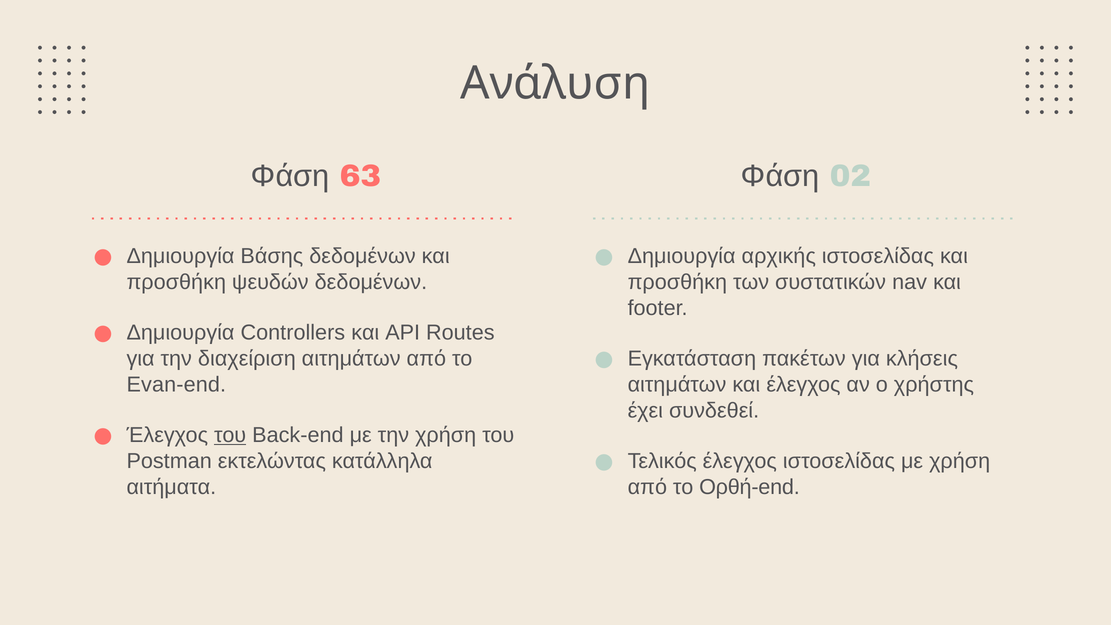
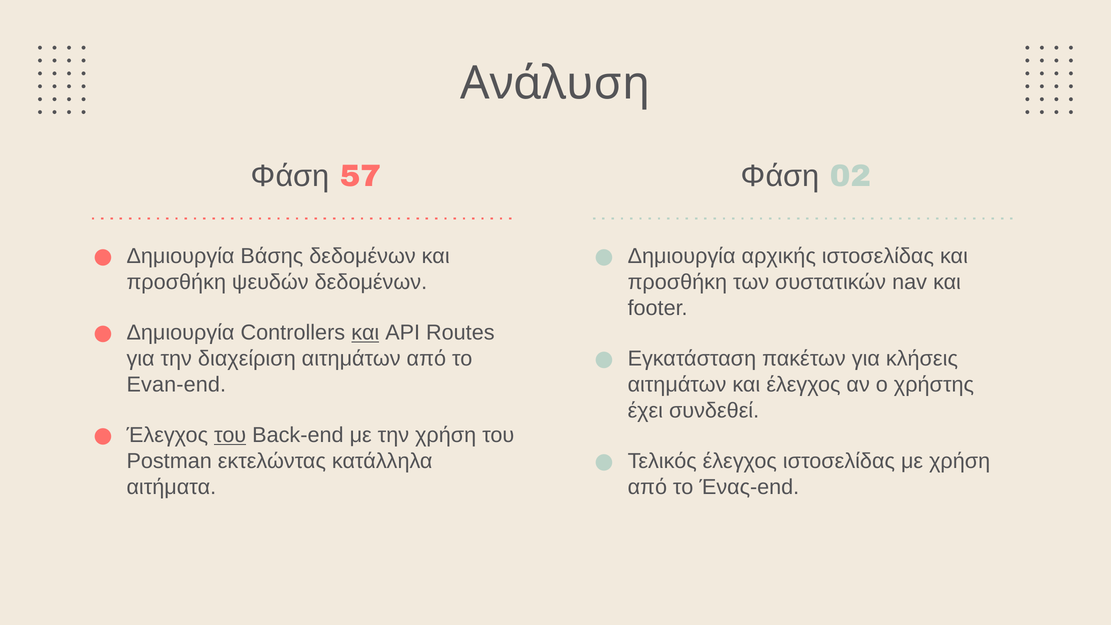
63: 63 -> 57 (360, 176)
και underline: none -> present (365, 333)
Ορθή-end: Ορθή-end -> Ένας-end (749, 487)
